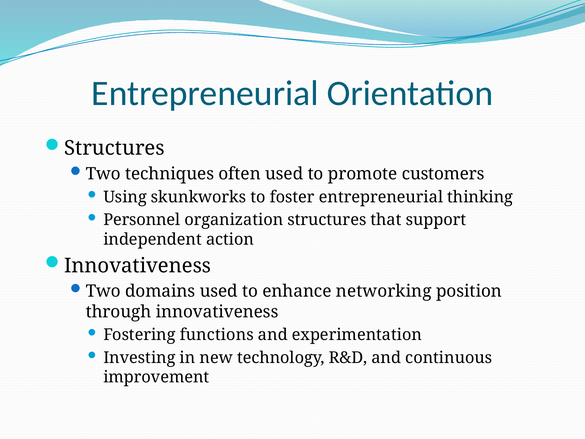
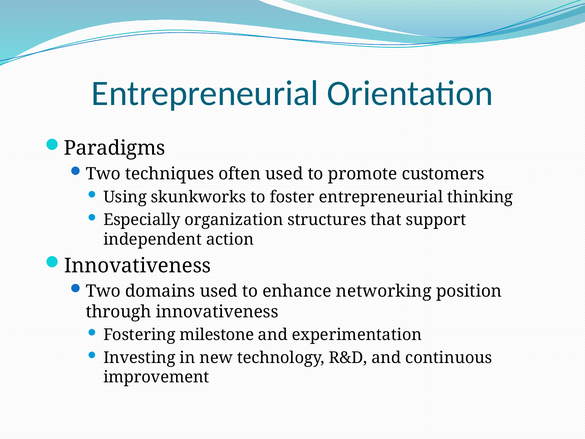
Structures: Structures -> Paradigms (115, 148)
Personnel: Personnel -> Especially (142, 220)
functions: functions -> milestone (217, 335)
